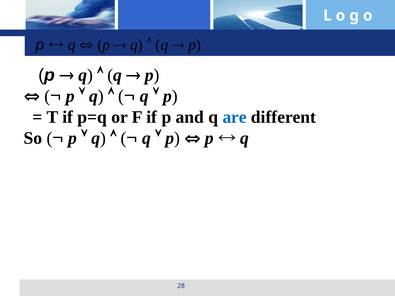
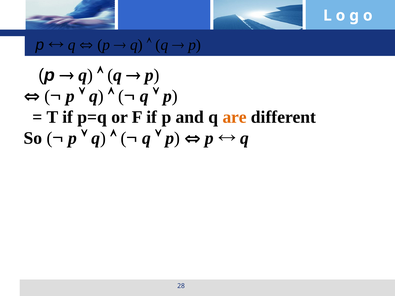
are colour: blue -> orange (235, 117)
